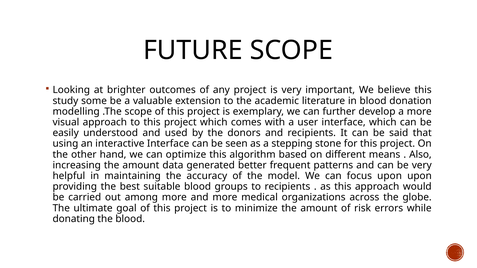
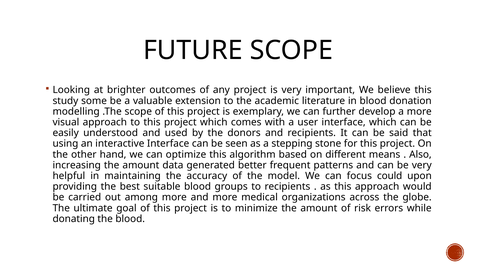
focus upon: upon -> could (390, 176)
